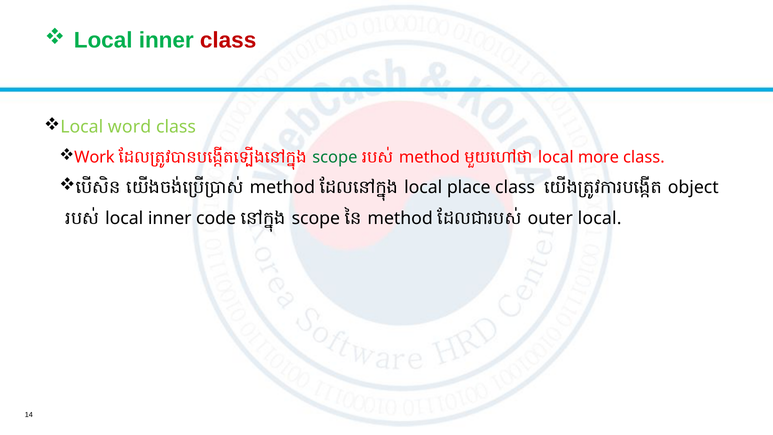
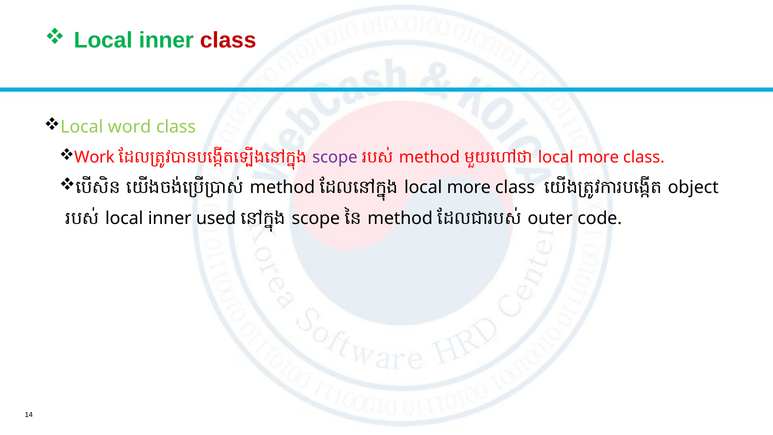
scope colour: green -> purple (335, 157)
place: place -> more (469, 187)
code: code -> used (216, 218)
outer local: local -> code (600, 218)
